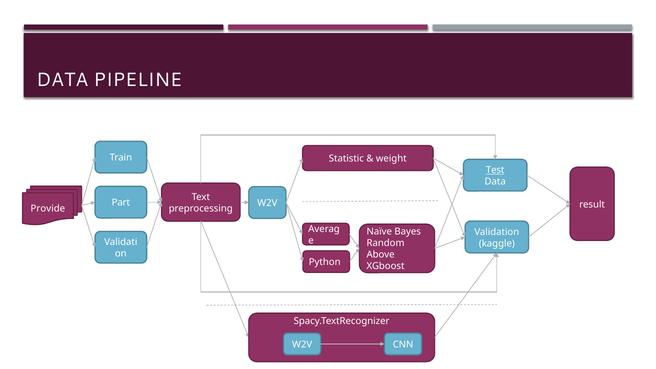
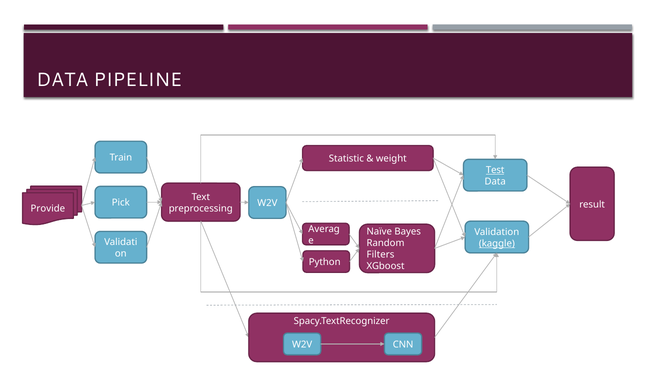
Part: Part -> Pick (121, 203)
kaggle underline: none -> present (497, 243)
Above: Above -> Filters (381, 255)
